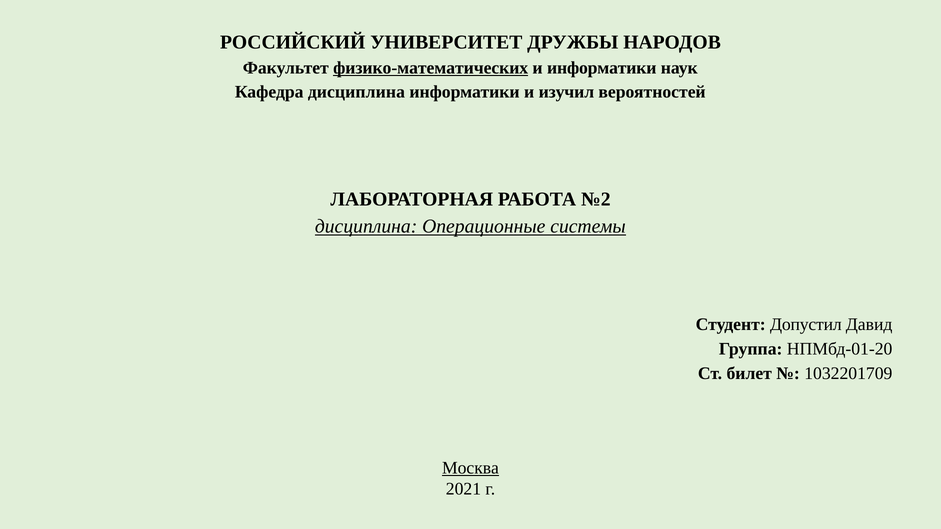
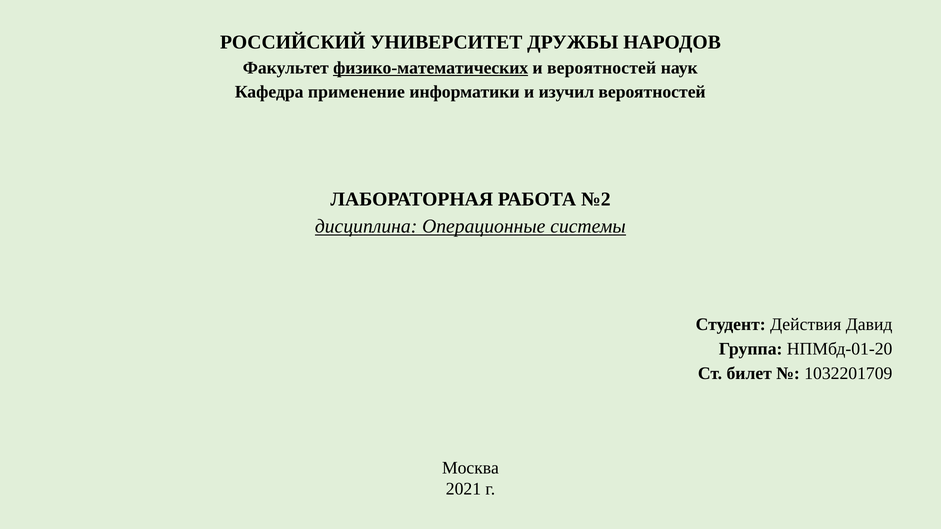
и информатики: информатики -> вероятностей (602, 68)
Кафедра дисциплина: дисциплина -> применение (356, 92)
Допустил: Допустил -> Действия (806, 325)
Москва underline: present -> none (470, 468)
